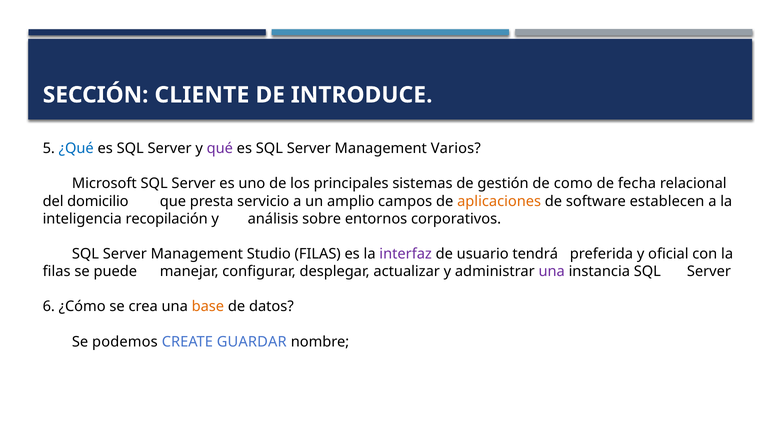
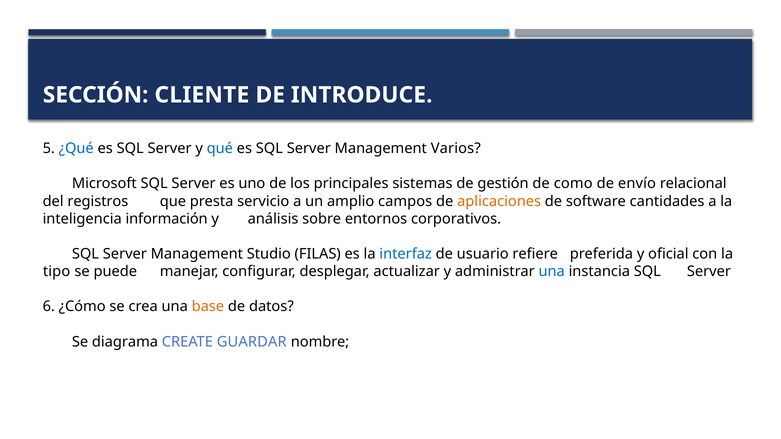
qué colour: purple -> blue (220, 149)
fecha: fecha -> envío (637, 184)
domicilio: domicilio -> registros (98, 201)
establecen: establecen -> cantidades (667, 201)
recopilación: recopilación -> información (167, 219)
interfaz colour: purple -> blue (406, 254)
tendrá: tendrá -> refiere (535, 254)
filas: filas -> tipo (57, 272)
una colour: purple -> blue (552, 272)
podemos: podemos -> diagrama (125, 342)
